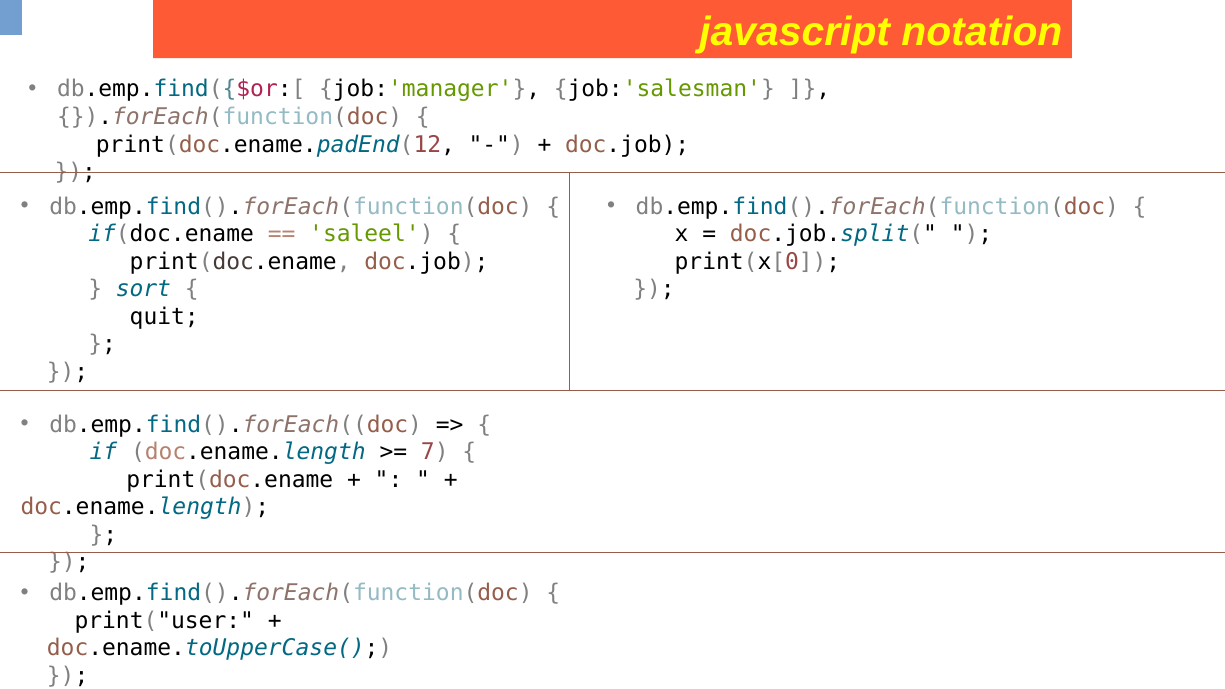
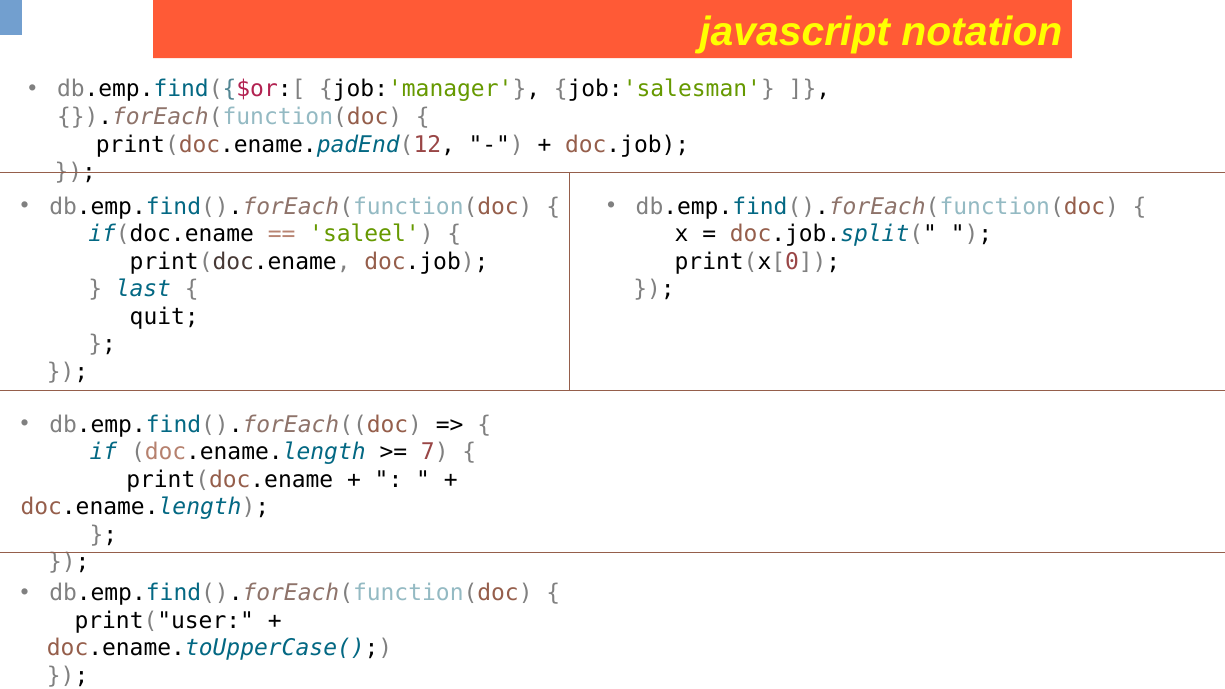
sort: sort -> last (143, 289)
